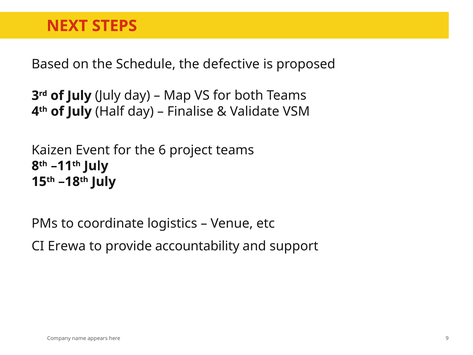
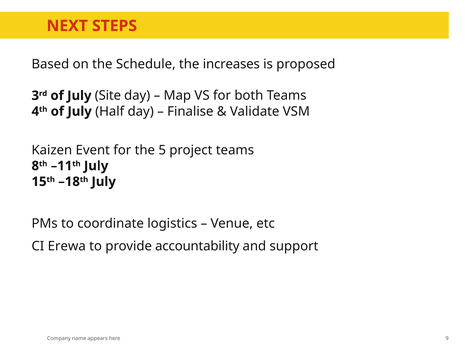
defective: defective -> increases (231, 64)
July July: July -> Site (108, 96)
6: 6 -> 5 (162, 150)
